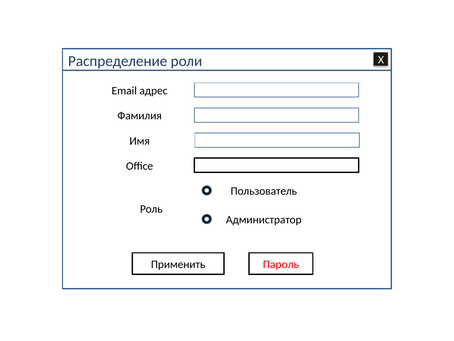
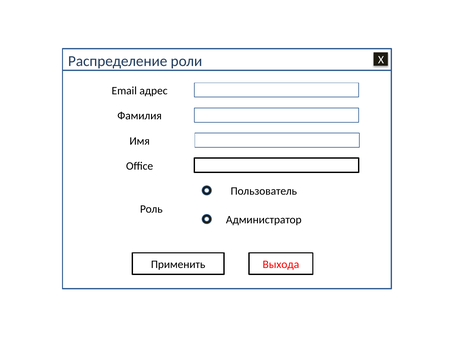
Пароль: Пароль -> Выхода (281, 264)
